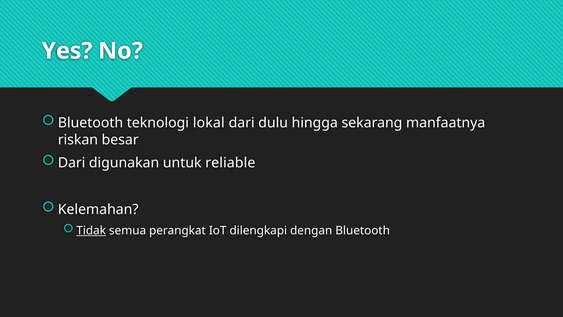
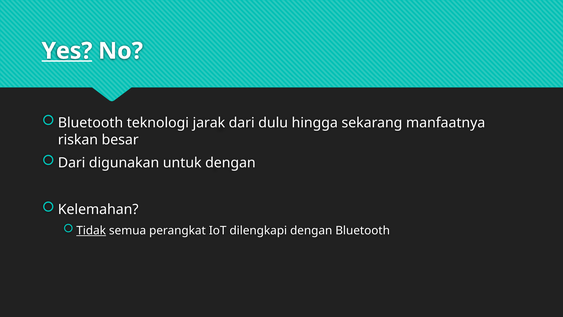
Yes underline: none -> present (67, 51)
lokal: lokal -> jarak (209, 123)
untuk reliable: reliable -> dengan (230, 163)
